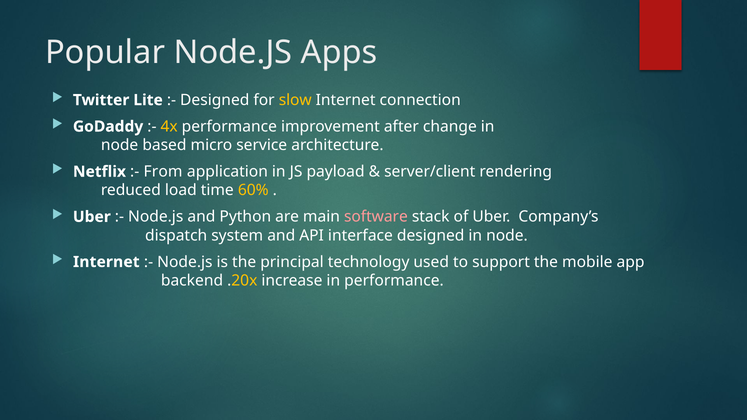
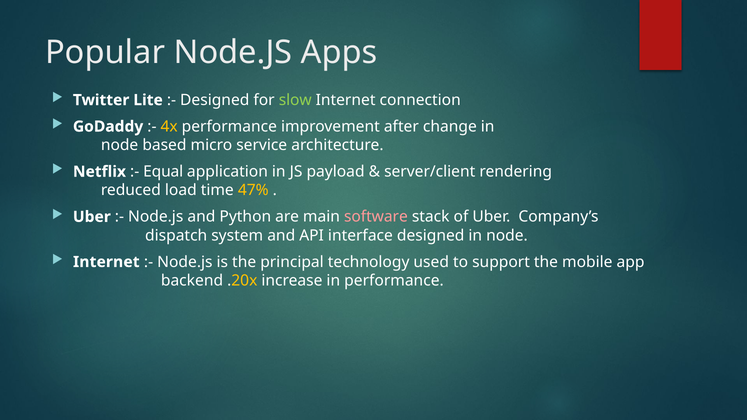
slow colour: yellow -> light green (295, 100)
From: From -> Equal (163, 172)
60%: 60% -> 47% (253, 190)
